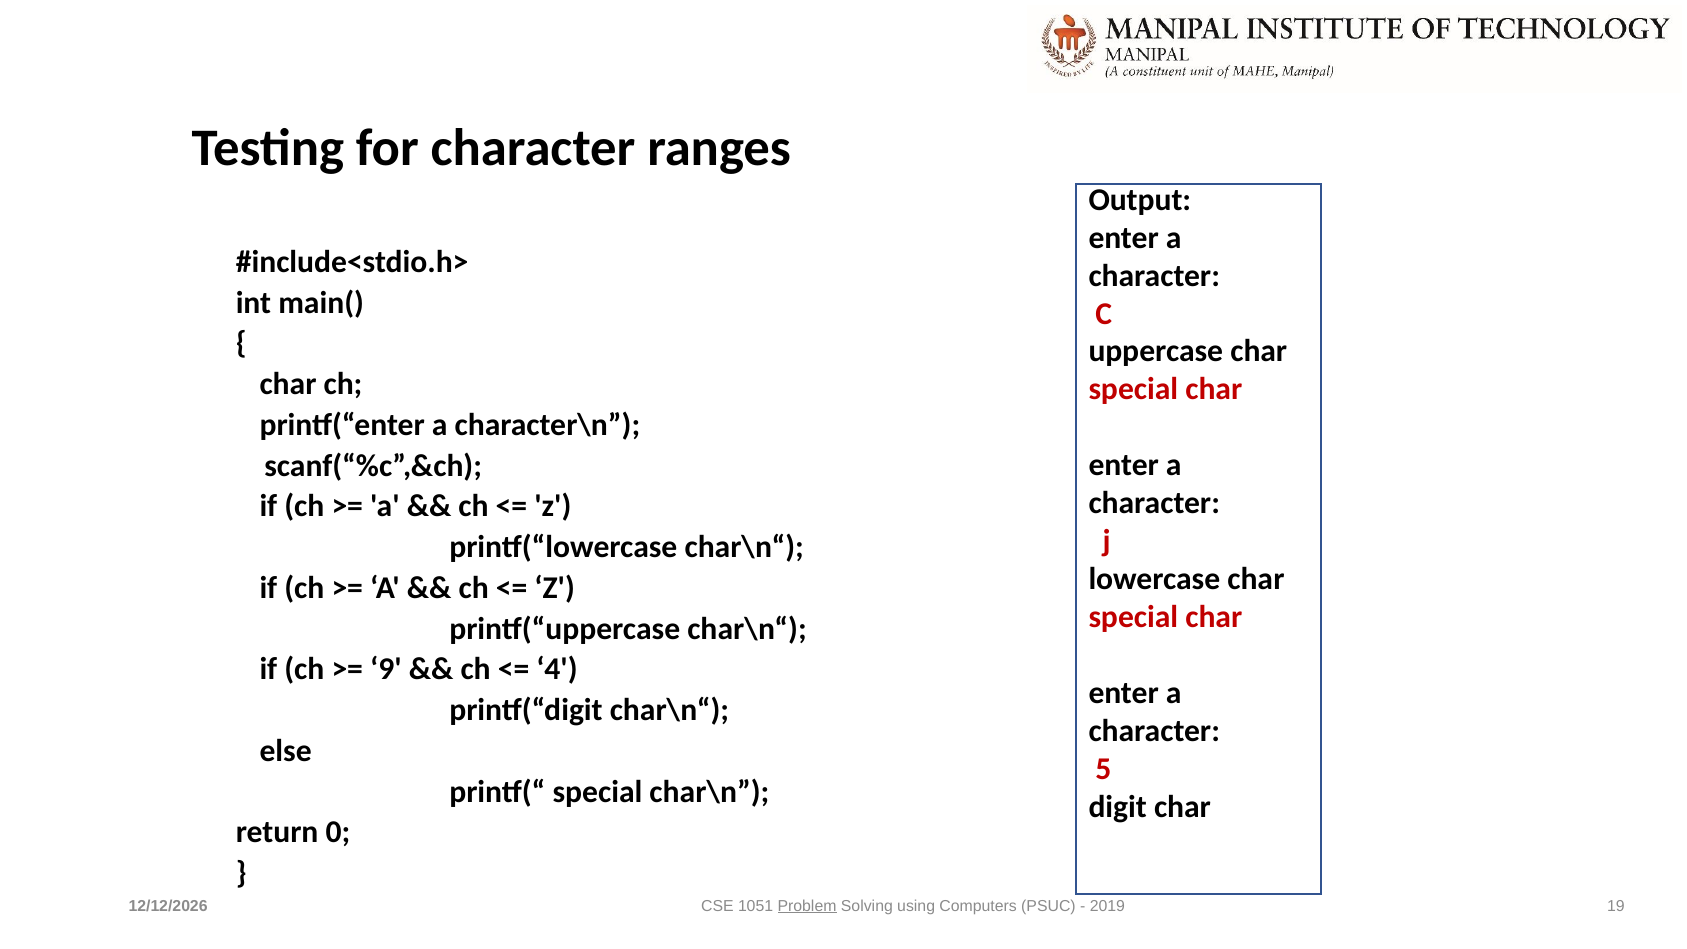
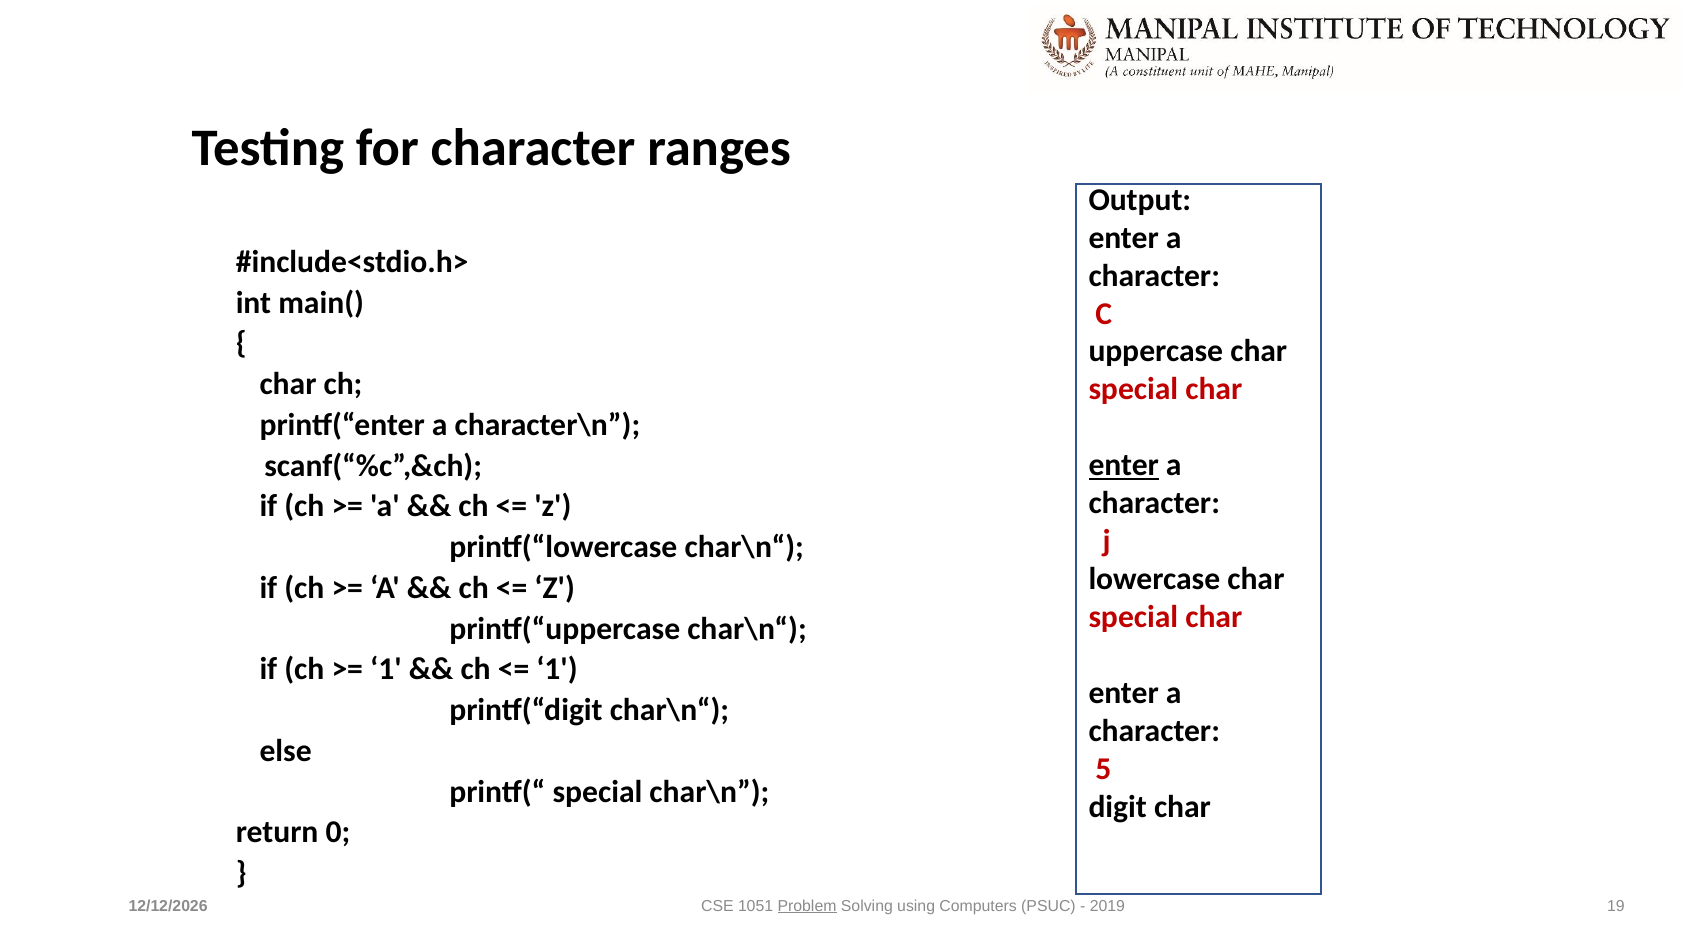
enter underline: none -> present (1124, 465)
9: 9 -> 1 (386, 669)
4: 4 -> 1 (557, 669)
